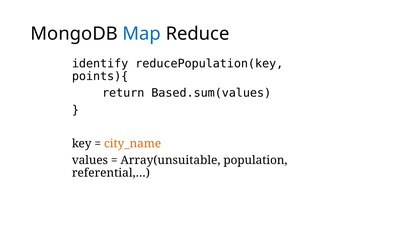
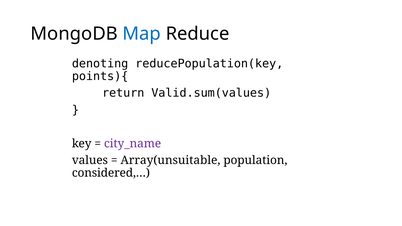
identify: identify -> denoting (100, 64)
Based.sum(values: Based.sum(values -> Valid.sum(values (211, 93)
city_name colour: orange -> purple (133, 144)
referential,…: referential,… -> considered,… (111, 173)
